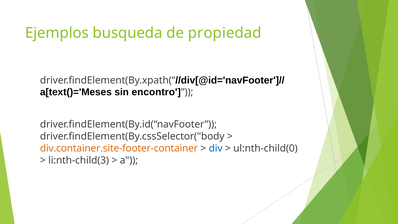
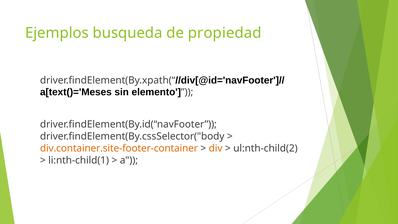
encontro: encontro -> elemento (156, 92)
div colour: blue -> orange (216, 148)
ul:nth-child(0: ul:nth-child(0 -> ul:nth-child(2 (265, 148)
li:nth-child(3: li:nth-child(3 -> li:nth-child(1 (79, 160)
